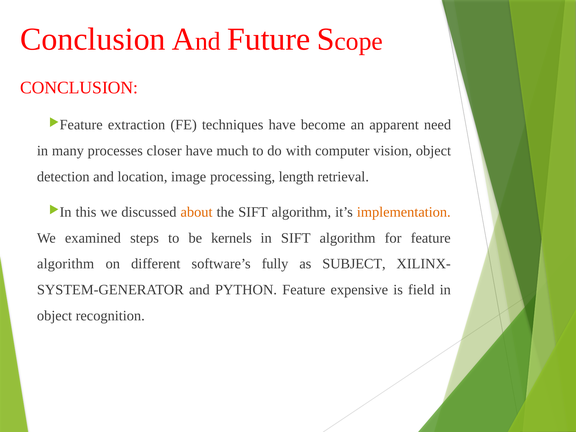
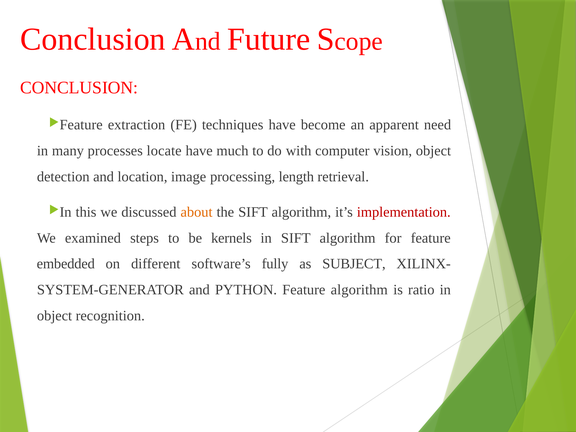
closer: closer -> locate (164, 151)
implementation colour: orange -> red (404, 212)
algorithm: algorithm -> embedded (66, 264)
Feature expensive: expensive -> algorithm (359, 290)
field: field -> ratio (421, 290)
